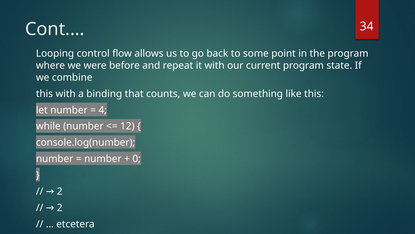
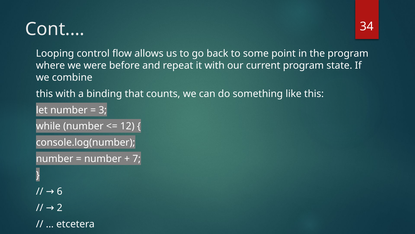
4: 4 -> 3 (103, 110)
0: 0 -> 7 (137, 159)
2: 2 -> 6 (60, 191)
